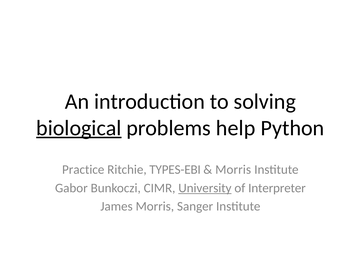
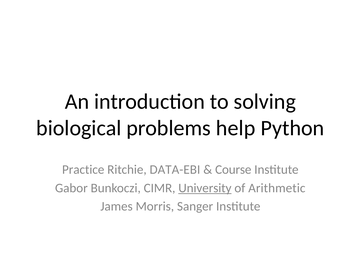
biological underline: present -> none (79, 128)
TYPES-EBI: TYPES-EBI -> DATA-EBI (175, 170)
Morris: Morris -> Course (233, 170)
Interpreter: Interpreter -> Arithmetic (277, 188)
